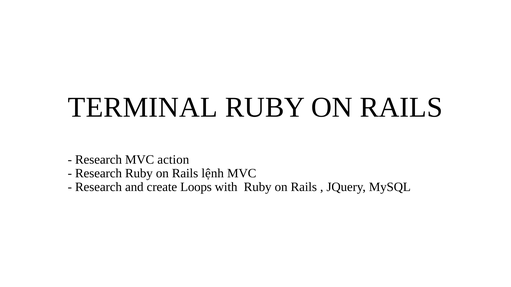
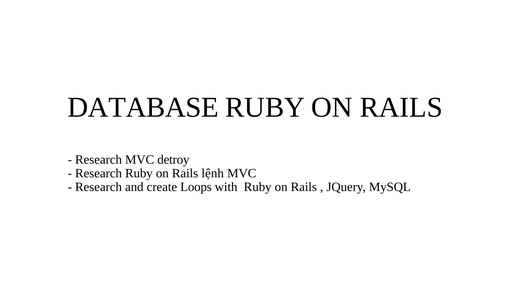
TERMINAL: TERMINAL -> DATABASE (143, 108)
action: action -> detroy (173, 160)
